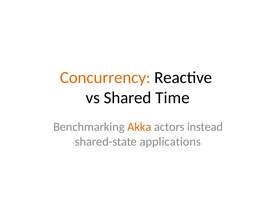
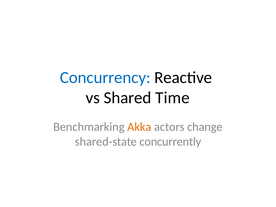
Concurrency colour: orange -> blue (105, 78)
instead: instead -> change (205, 127)
applications: applications -> concurrently (170, 142)
